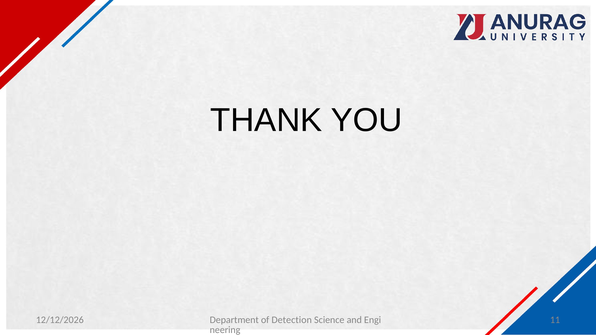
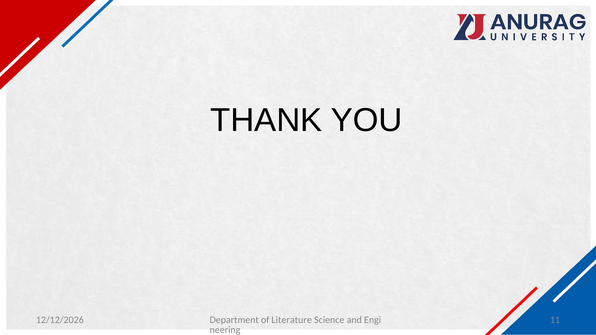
Detection: Detection -> Literature (292, 320)
